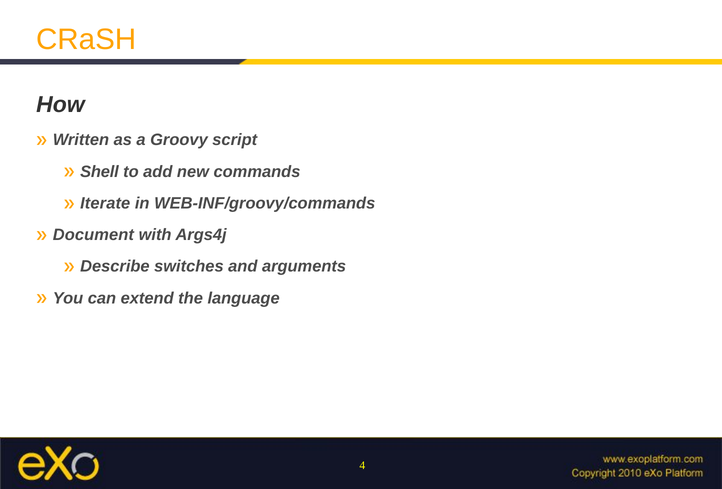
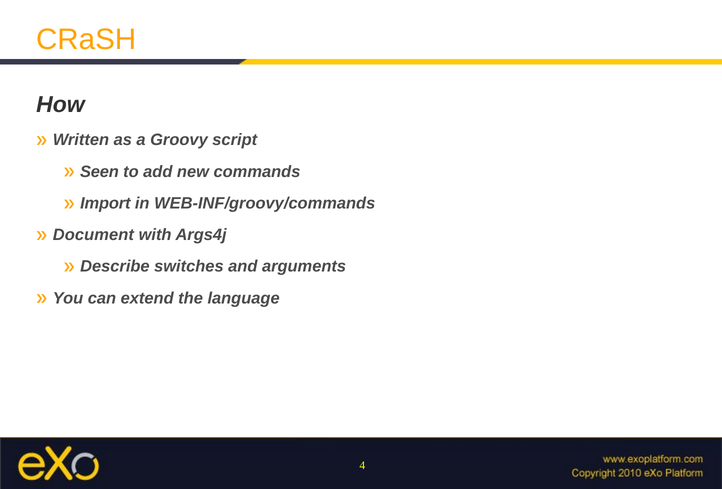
Shell: Shell -> Seen (99, 172)
Iterate: Iterate -> Import (105, 203)
